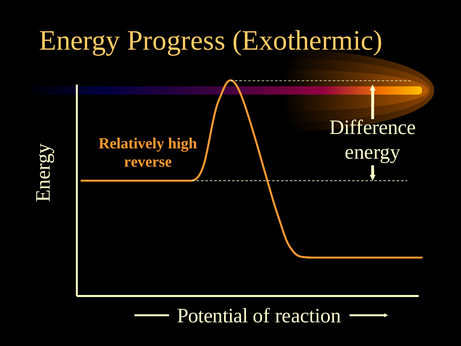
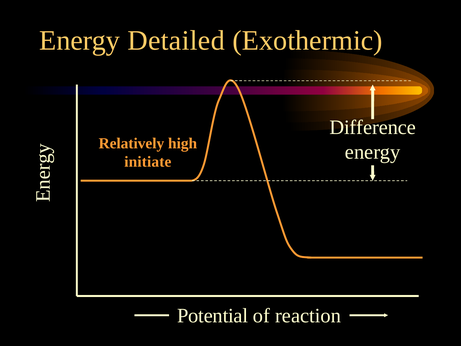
Progress: Progress -> Detailed (176, 40)
reverse: reverse -> initiate (148, 162)
